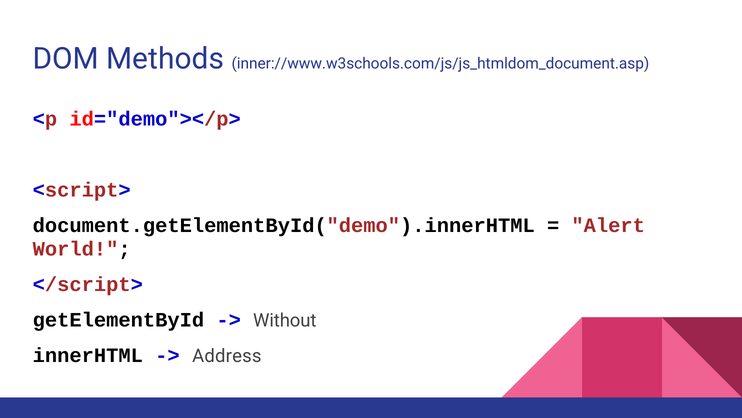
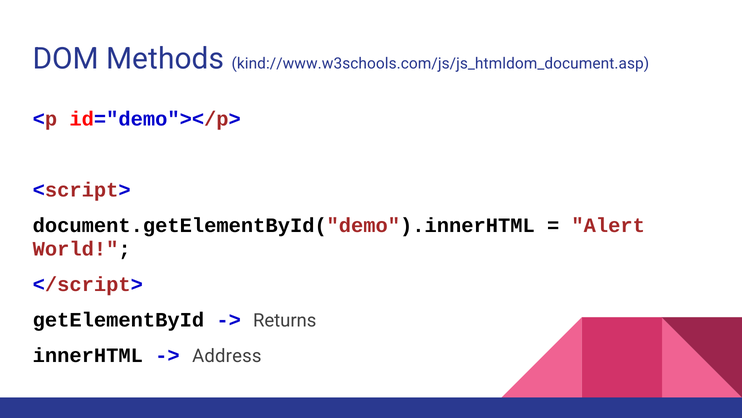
inner://www.w3schools.com/js/js_htmldom_document.asp: inner://www.w3schools.com/js/js_htmldom_document.asp -> kind://www.w3schools.com/js/js_htmldom_document.asp (440, 63)
Without: Without -> Returns (285, 320)
